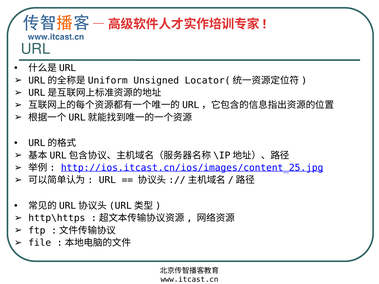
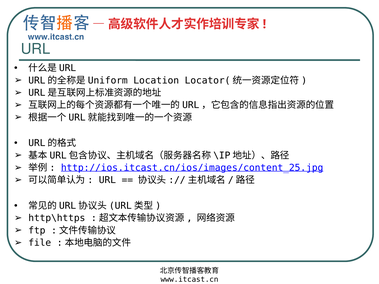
Unsigned: Unsigned -> Location (156, 80)
